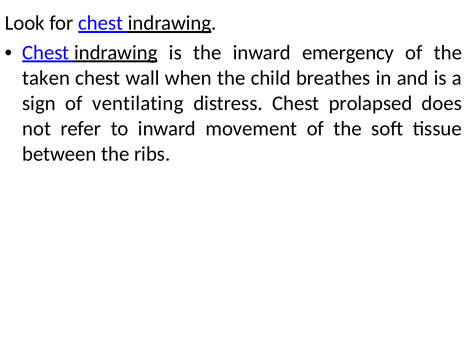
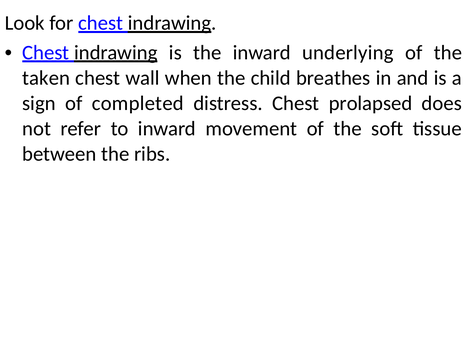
emergency: emergency -> underlying (348, 53)
ventilating: ventilating -> completed (138, 103)
